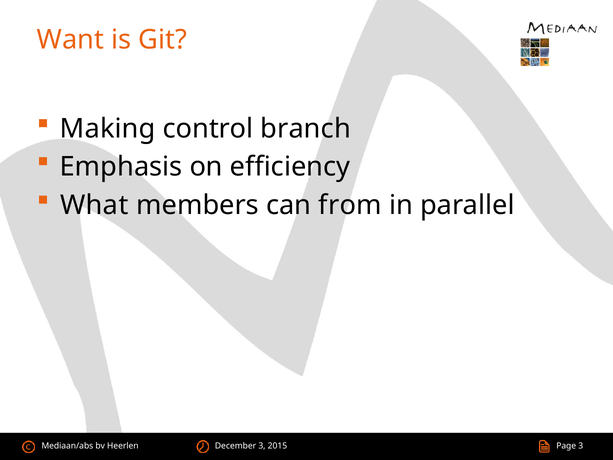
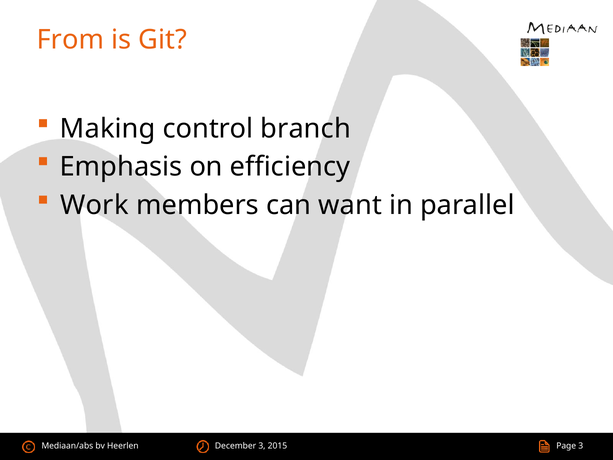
Want: Want -> From (70, 40)
What: What -> Work (94, 205)
from: from -> want (350, 205)
